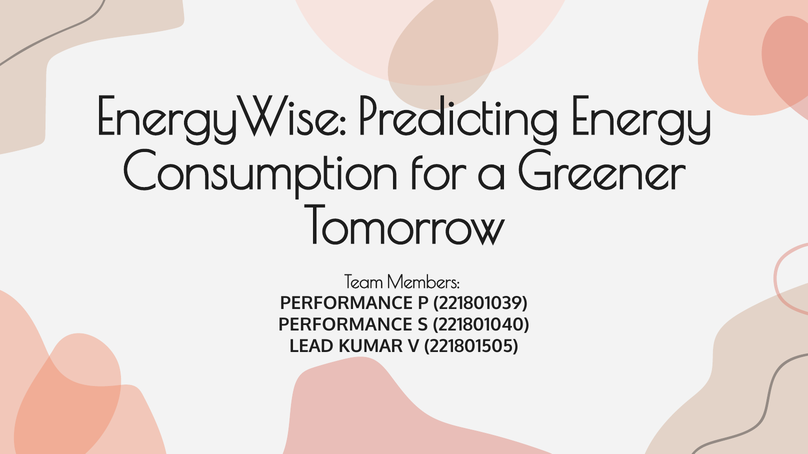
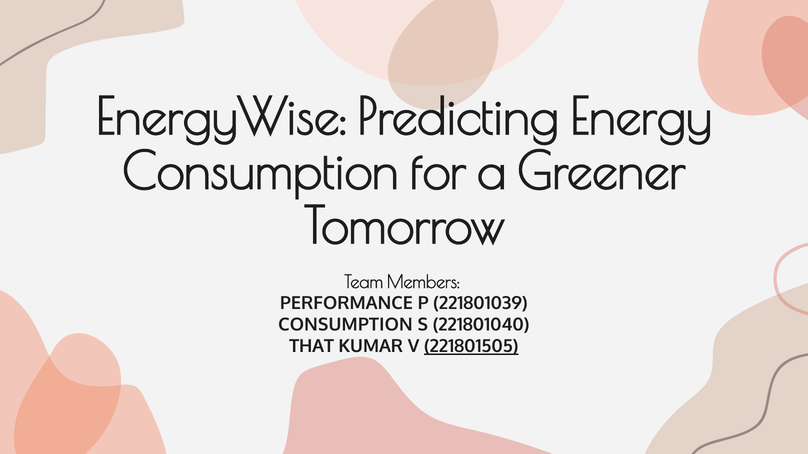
PERFORMANCE: PERFORMANCE -> CONSUMPTION (345, 325)
LEAD: LEAD -> THAT (312, 347)
221801505 underline: none -> present (471, 347)
